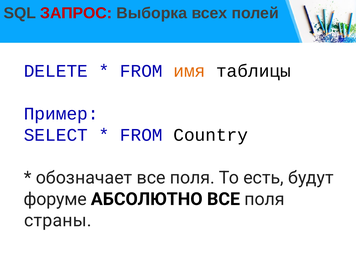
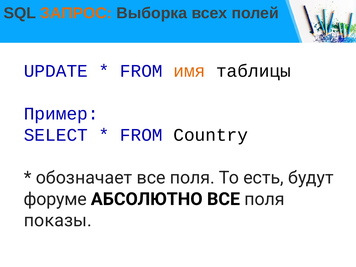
ЗАПРОС colour: red -> orange (76, 13)
DELETE: DELETE -> UPDATE (56, 71)
страны: страны -> показы (58, 221)
